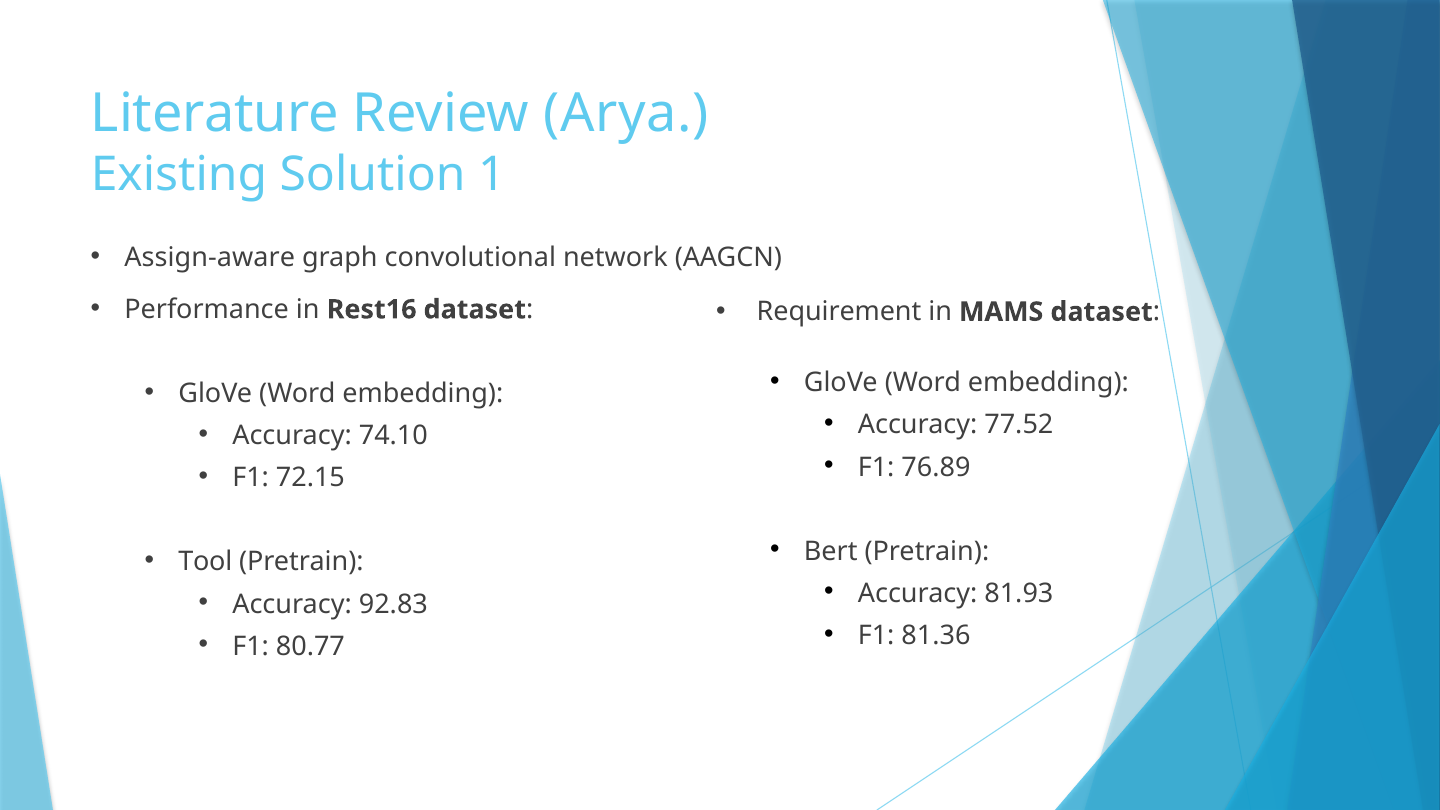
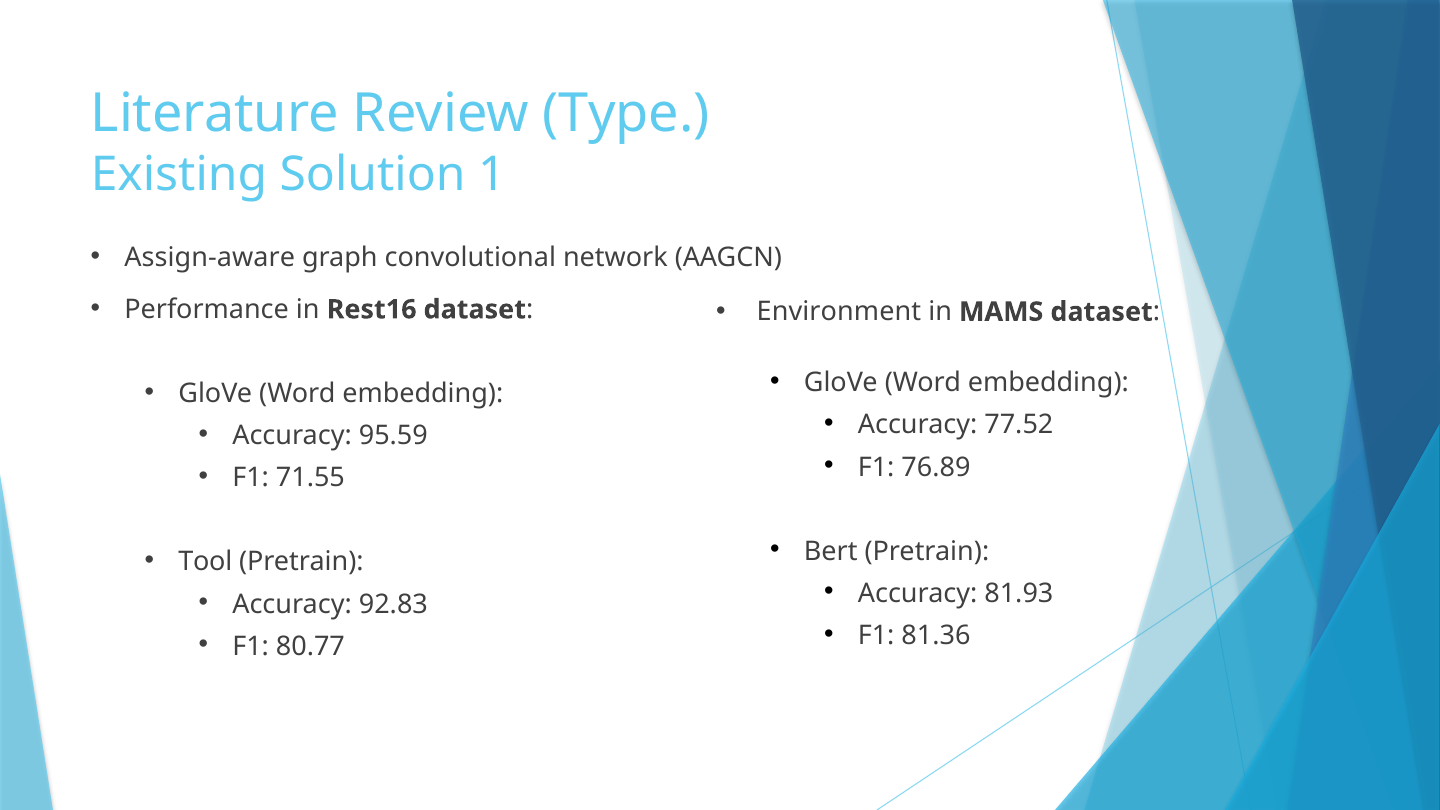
Arya: Arya -> Type (626, 114)
Requirement: Requirement -> Environment (839, 312)
74.10: 74.10 -> 95.59 (393, 436)
72.15: 72.15 -> 71.55 (310, 478)
